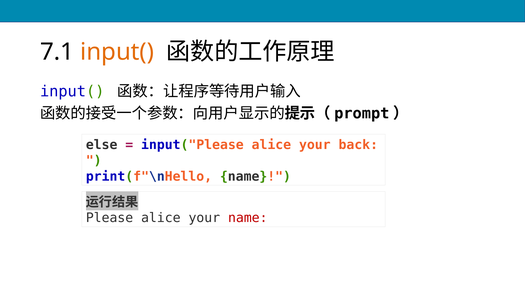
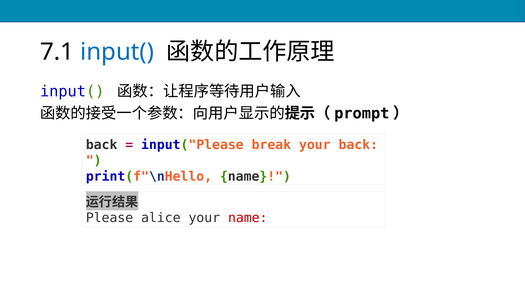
input( colour: orange -> blue (117, 52)
else: else -> back (102, 145)
input("Please alice: alice -> break (271, 145)
